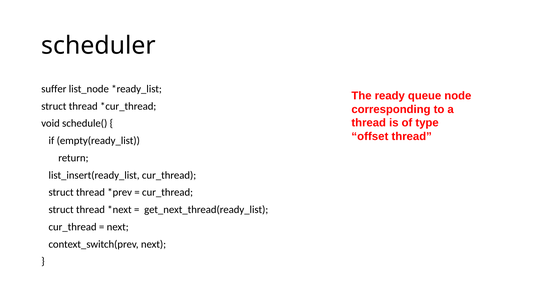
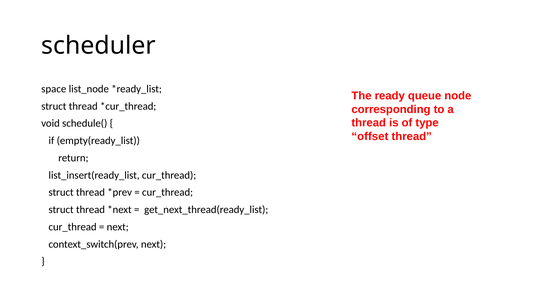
suffer: suffer -> space (54, 89)
